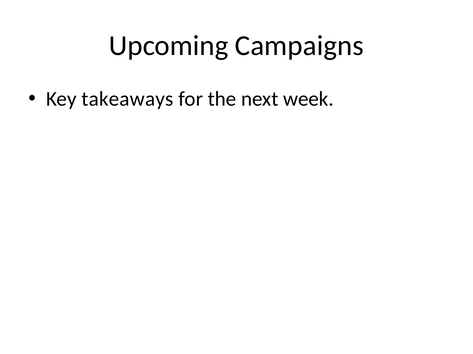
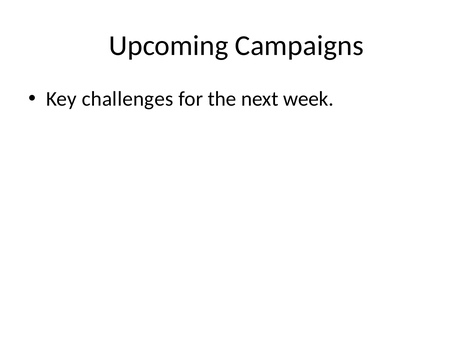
takeaways: takeaways -> challenges (127, 99)
